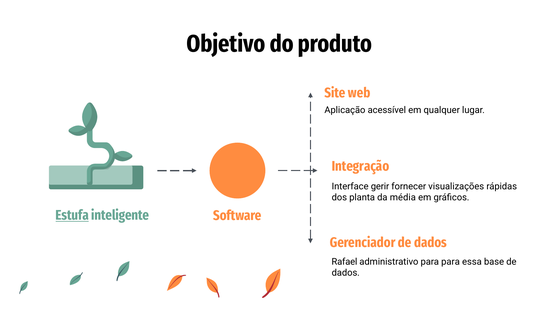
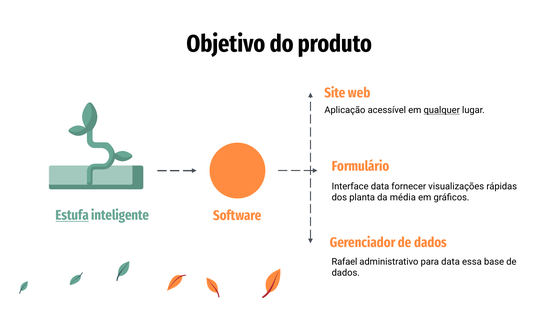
qualquer underline: none -> present (442, 110)
Integração: Integração -> Formulário (361, 166)
Interface gerir: gerir -> data (380, 186)
para para: para -> data (450, 262)
